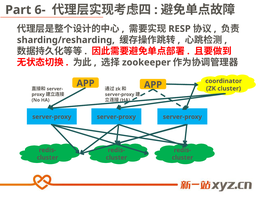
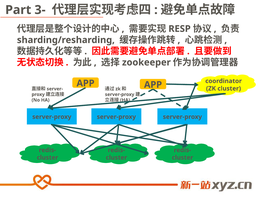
6-: 6- -> 3- (40, 10)
